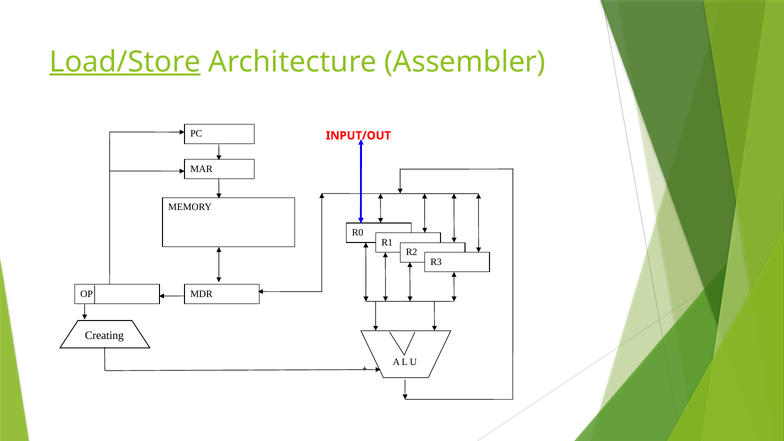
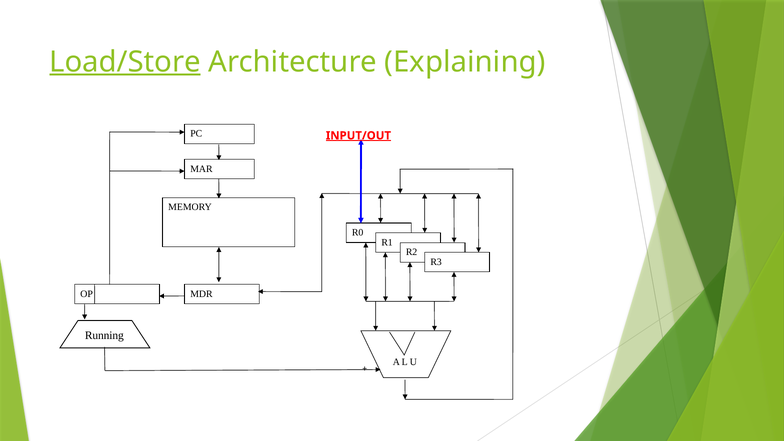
Assembler: Assembler -> Explaining (465, 62)
INPUT/OUT underline: none -> present (358, 136)
Creating: Creating -> Running (104, 336)
